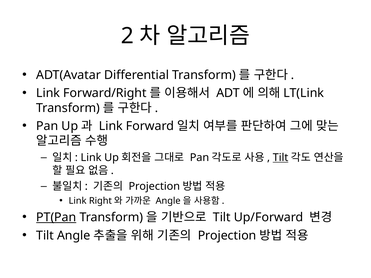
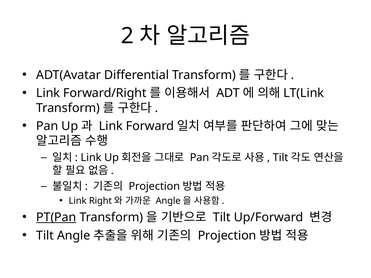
Tilt underline: present -> none (281, 158)
